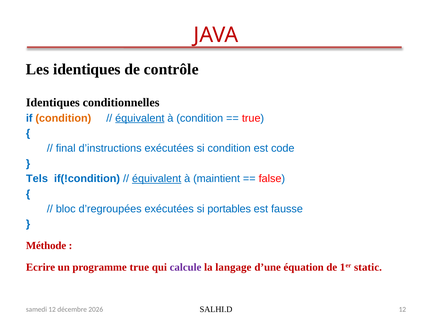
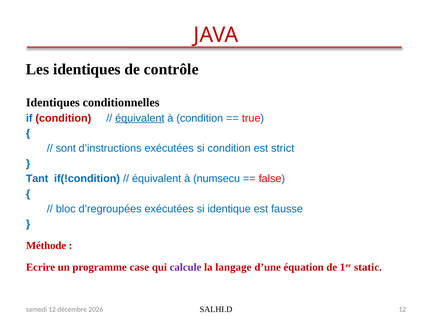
condition colour: orange -> red (63, 118)
final: final -> sont (66, 148)
code: code -> strict (283, 148)
Tels: Tels -> Tant (37, 179)
équivalent underline: present -> none (157, 179)
maintient: maintient -> numsecu (217, 179)
portables: portables -> identique (229, 209)
programme true: true -> case (139, 267)
